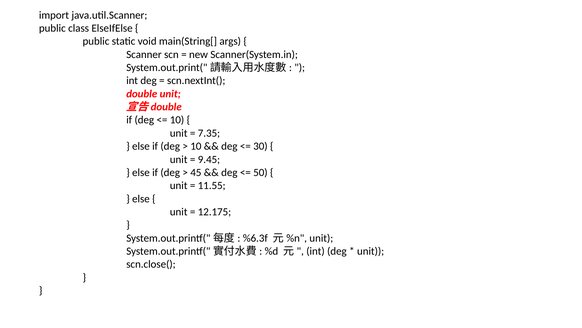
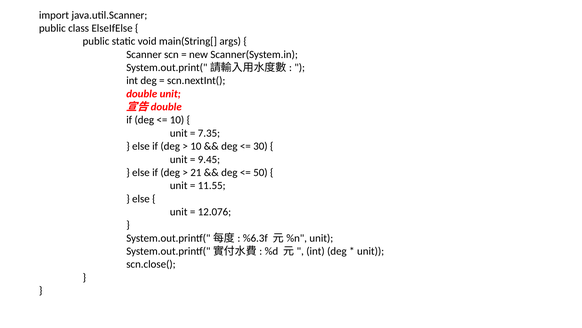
45: 45 -> 21 (196, 172)
12.175: 12.175 -> 12.076 (214, 211)
